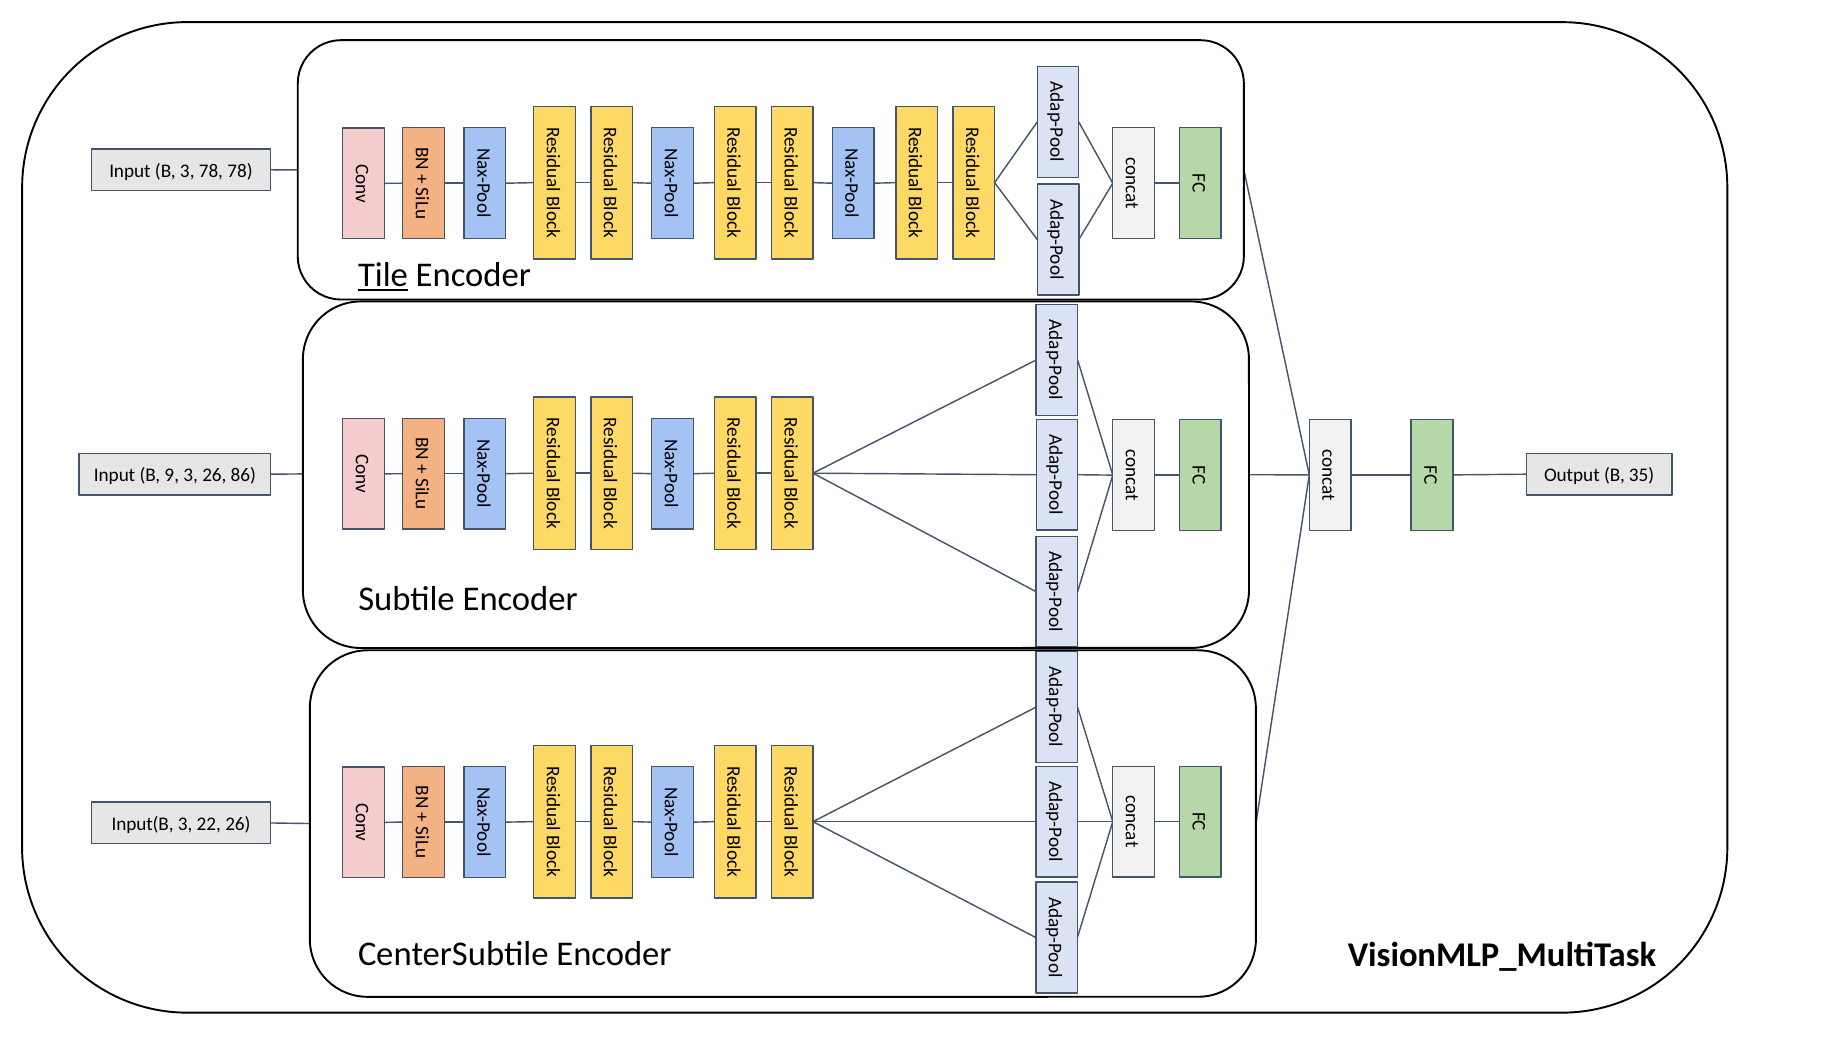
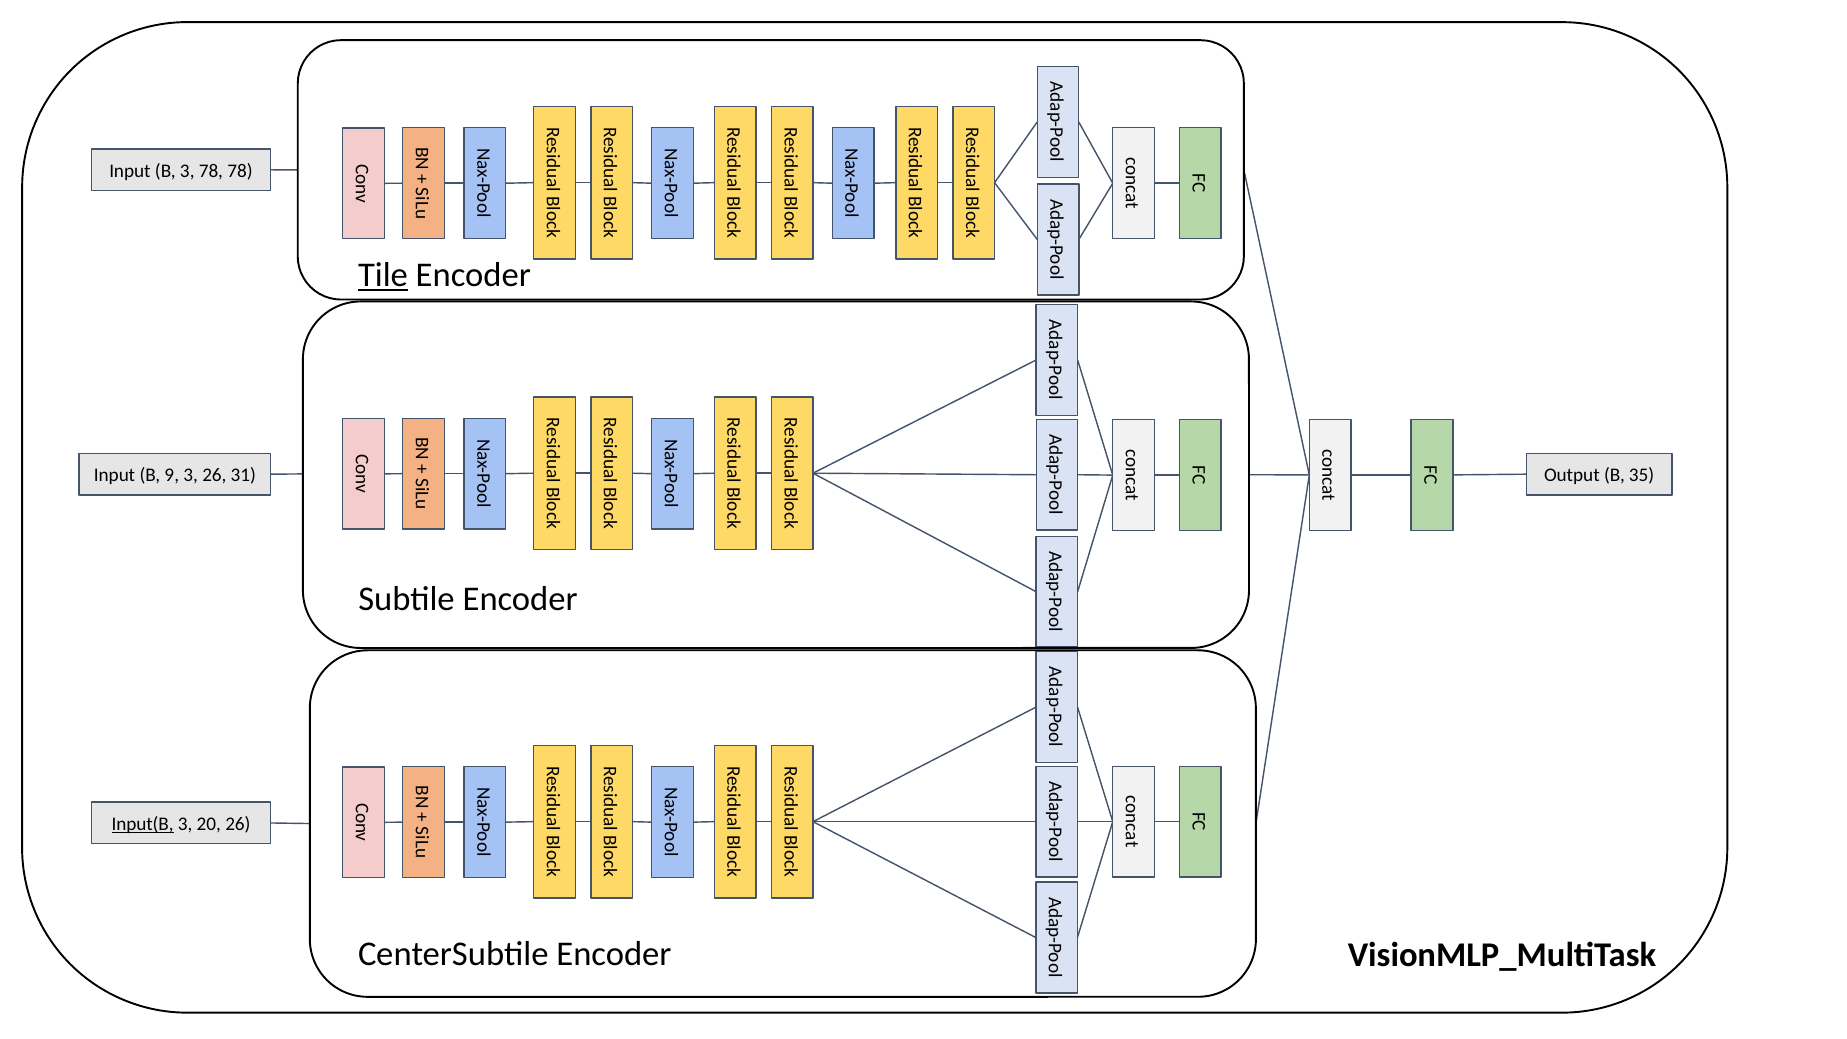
86: 86 -> 31 (243, 475)
Input(B underline: none -> present (143, 824)
22: 22 -> 20 (209, 824)
